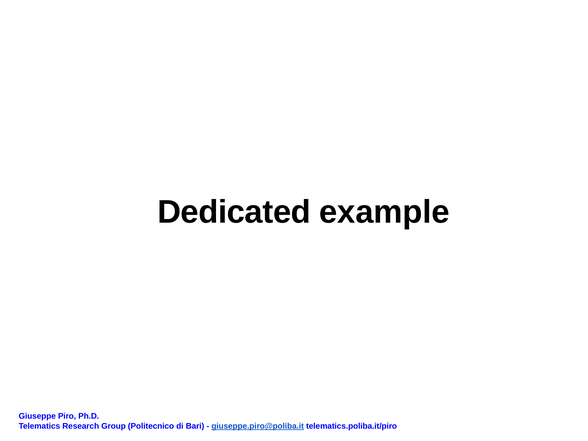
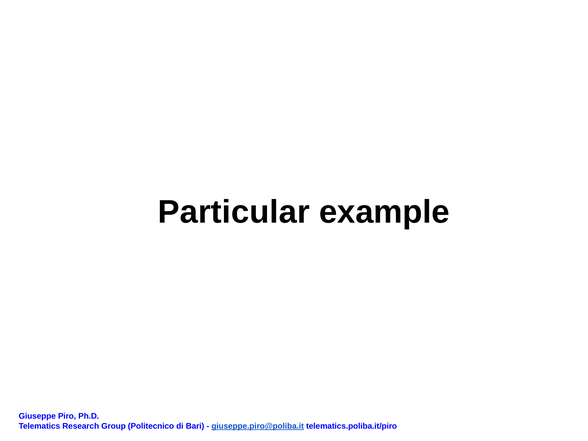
Dedicated: Dedicated -> Particular (234, 212)
